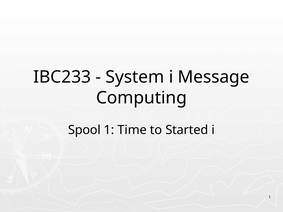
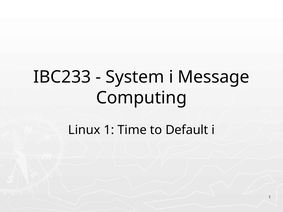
Spool: Spool -> Linux (84, 130)
Started: Started -> Default (187, 130)
